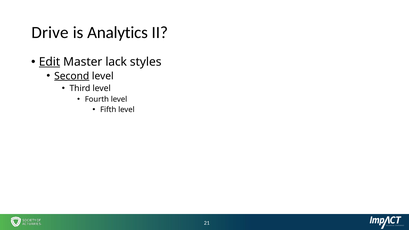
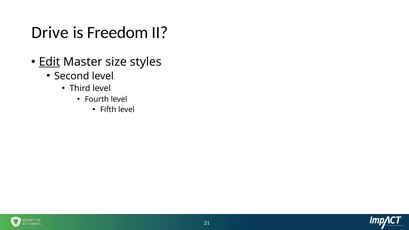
Analytics: Analytics -> Freedom (118, 32)
lack: lack -> size (116, 62)
Second underline: present -> none (72, 76)
